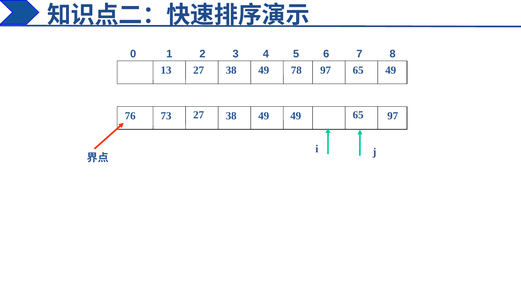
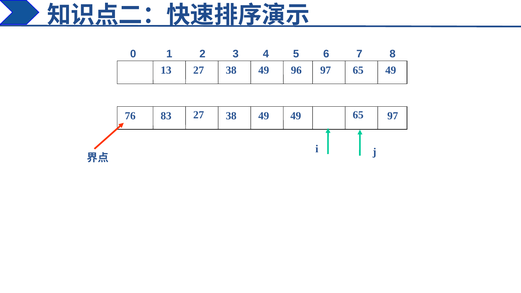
78: 78 -> 96 (296, 70)
73: 73 -> 83 (166, 116)
